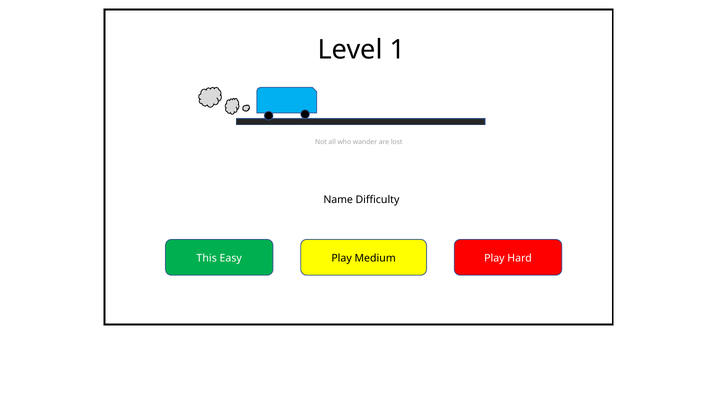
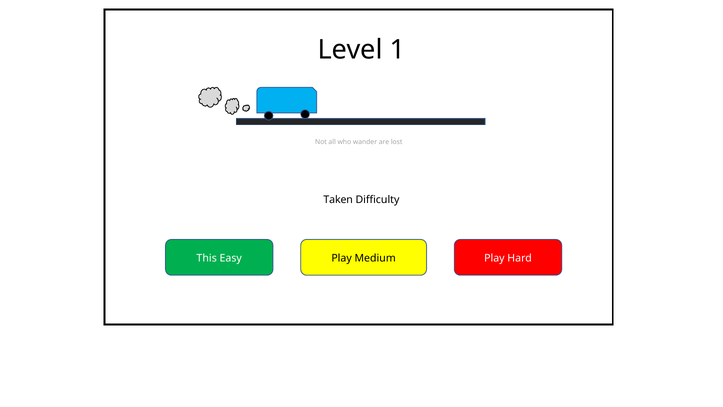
Name: Name -> Taken (338, 199)
